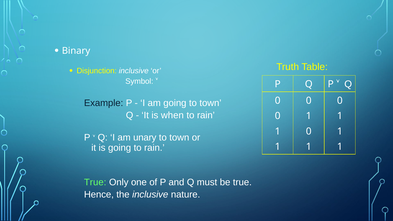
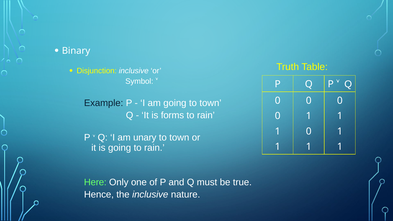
when: when -> forms (172, 115)
True: True -> Here (95, 182)
